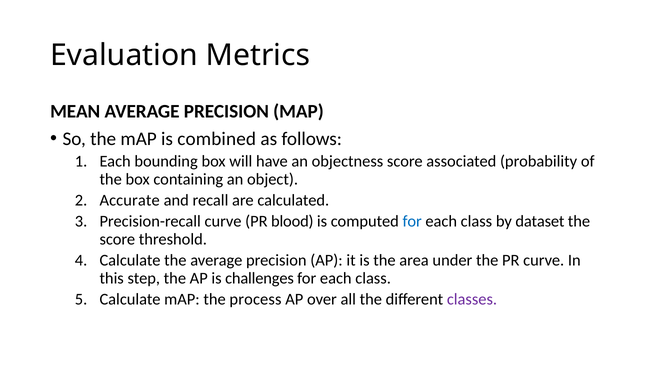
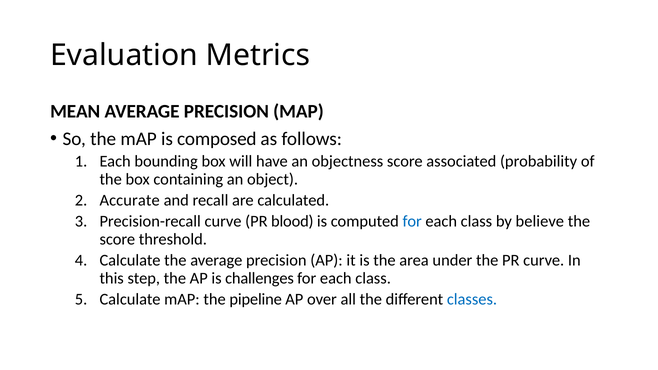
combined: combined -> composed (217, 139)
dataset: dataset -> believe (540, 222)
process: process -> pipeline (256, 299)
classes colour: purple -> blue (472, 299)
